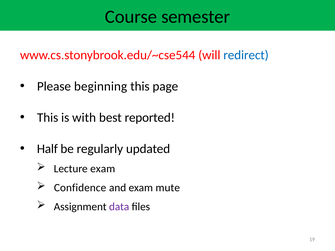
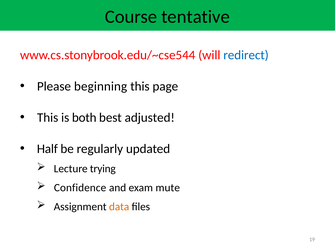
semester: semester -> tentative (196, 17)
with: with -> both (84, 118)
reported: reported -> adjusted (150, 118)
Lecture exam: exam -> trying (103, 169)
data colour: purple -> orange (119, 207)
